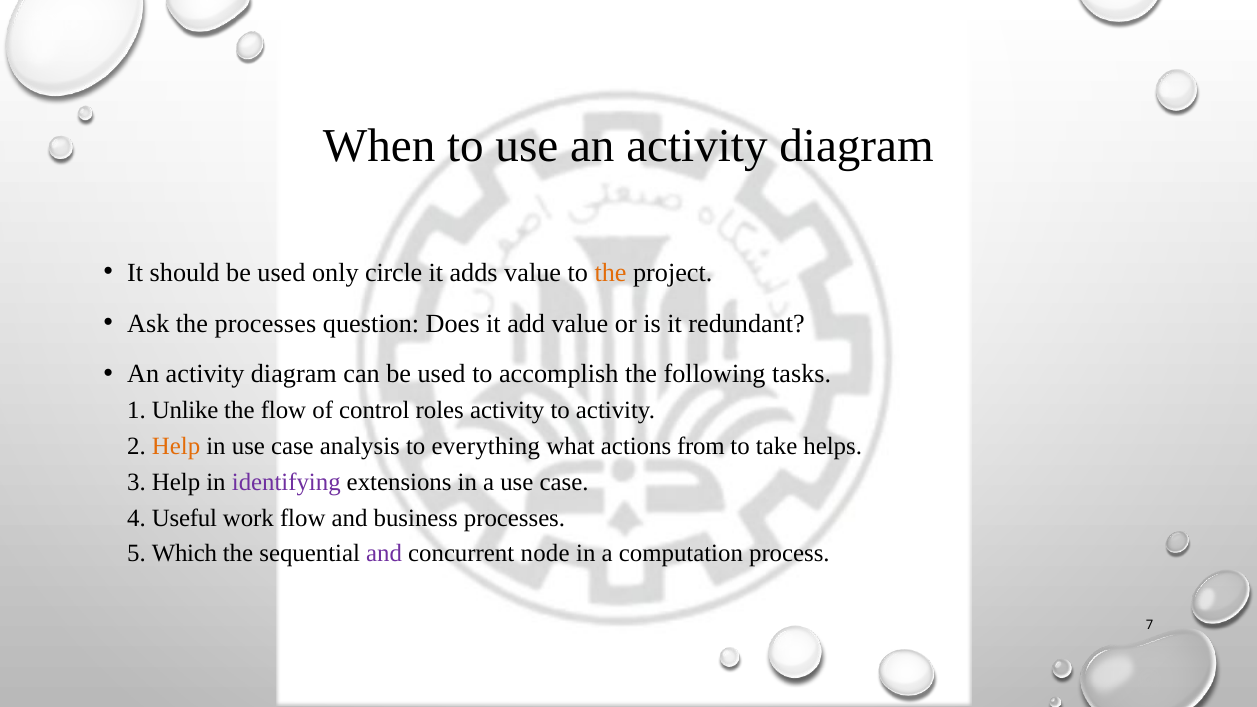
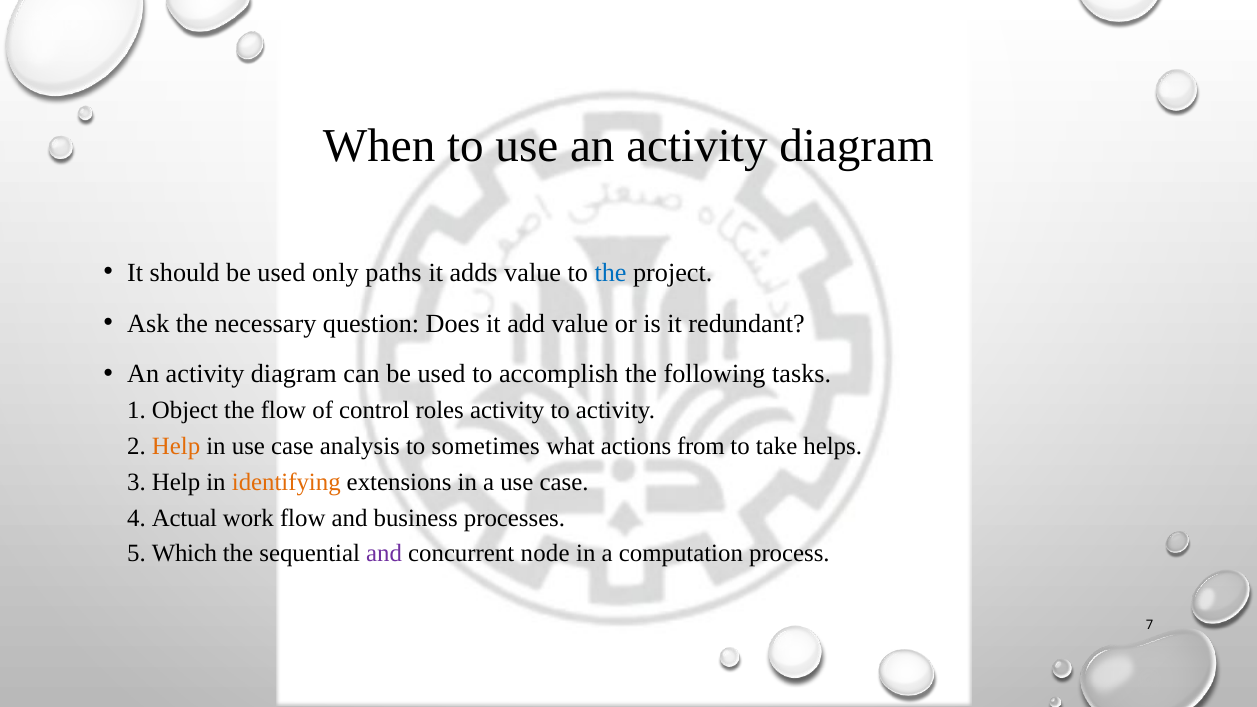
circle: circle -> paths (394, 273)
the colour: orange -> blue (611, 273)
the processes: processes -> necessary (265, 323)
Unlike: Unlike -> Object (185, 411)
everything: everything -> sometimes (486, 446)
identifying colour: purple -> orange (286, 482)
Useful: Useful -> Actual (184, 518)
